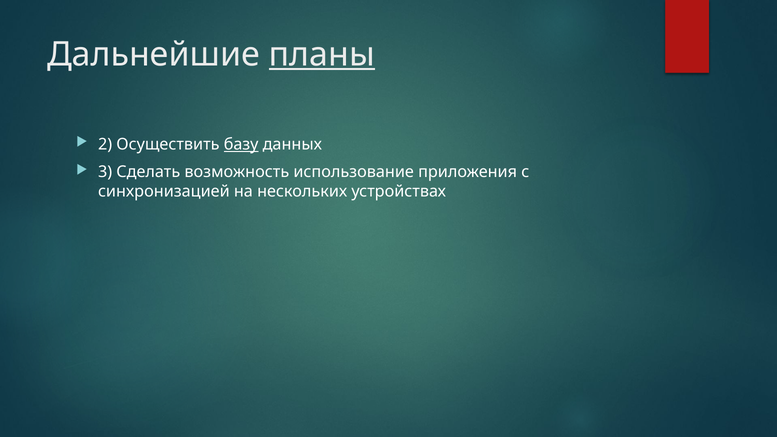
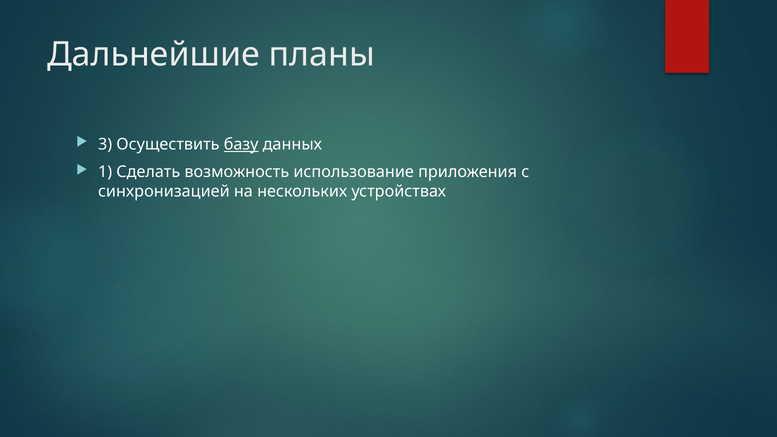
планы underline: present -> none (322, 55)
2: 2 -> 3 (105, 145)
3: 3 -> 1 (105, 172)
